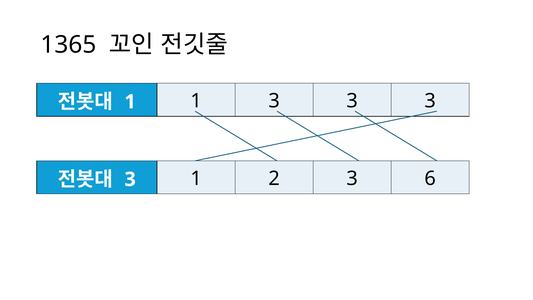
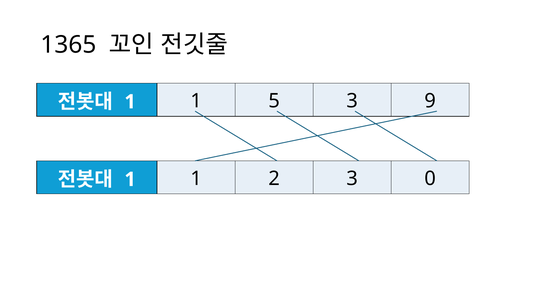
1 3: 3 -> 5 (274, 101)
3: 3 -> 9 (430, 101)
3: 3 -> 1 (130, 179)
6: 6 -> 0 (430, 178)
